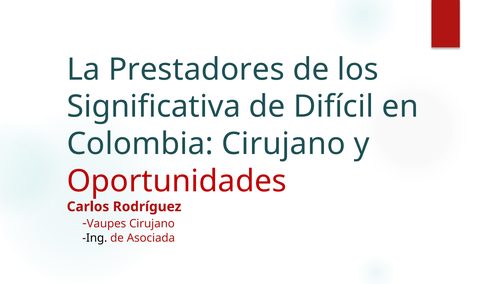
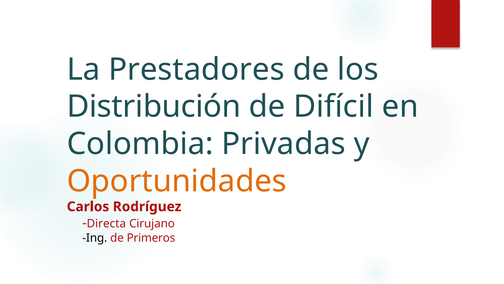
Significativa: Significativa -> Distribución (154, 106)
Colombia Cirujano: Cirujano -> Privadas (284, 144)
Oportunidades colour: red -> orange (177, 181)
Vaupes: Vaupes -> Directa (106, 223)
Asociada: Asociada -> Primeros (151, 238)
